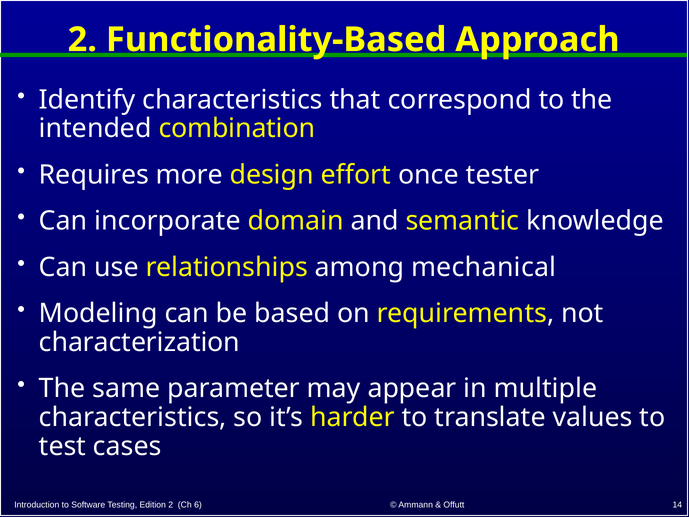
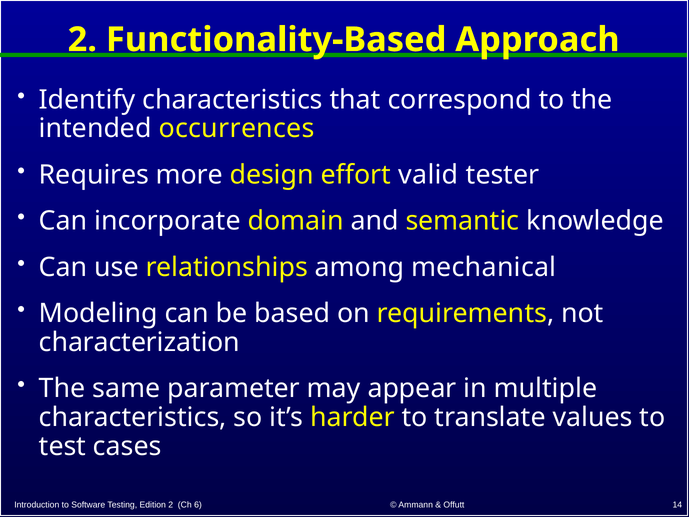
combination: combination -> occurrences (237, 129)
once: once -> valid (428, 175)
